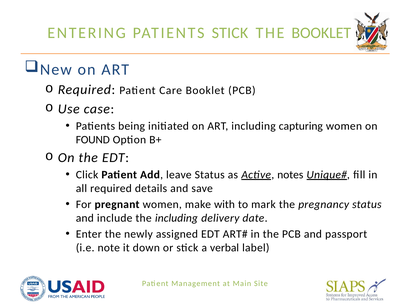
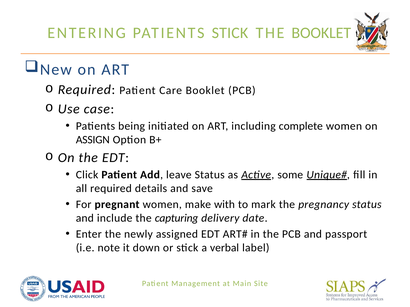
capturing: capturing -> complete (301, 126)
FOUND: FOUND -> ASSIGN (93, 140)
notes: notes -> some (290, 175)
the including: including -> capturing (177, 218)
